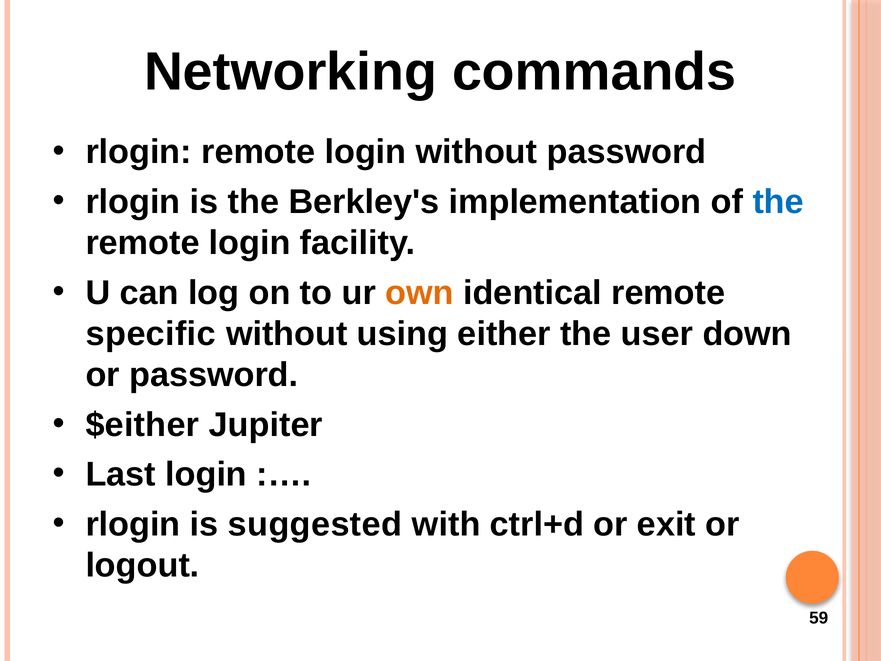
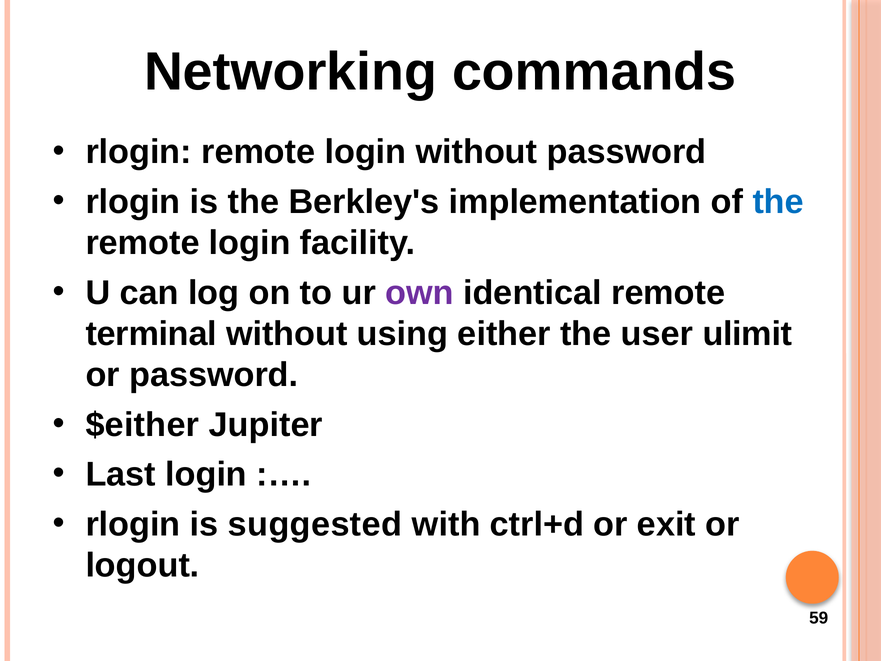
own colour: orange -> purple (420, 293)
specific: specific -> terminal (151, 334)
down: down -> ulimit (747, 334)
